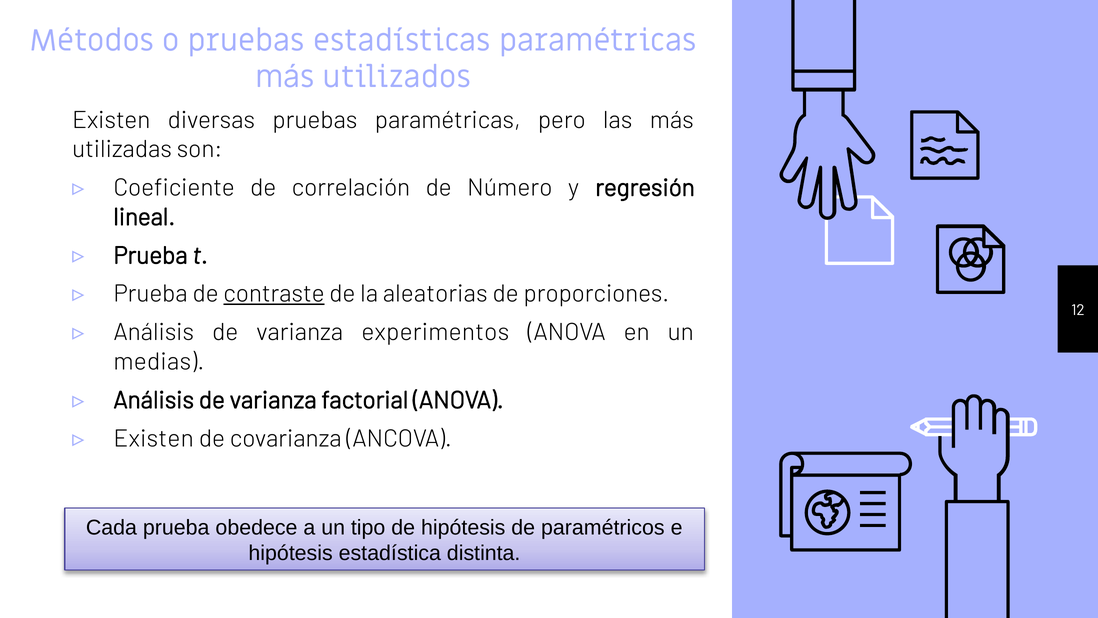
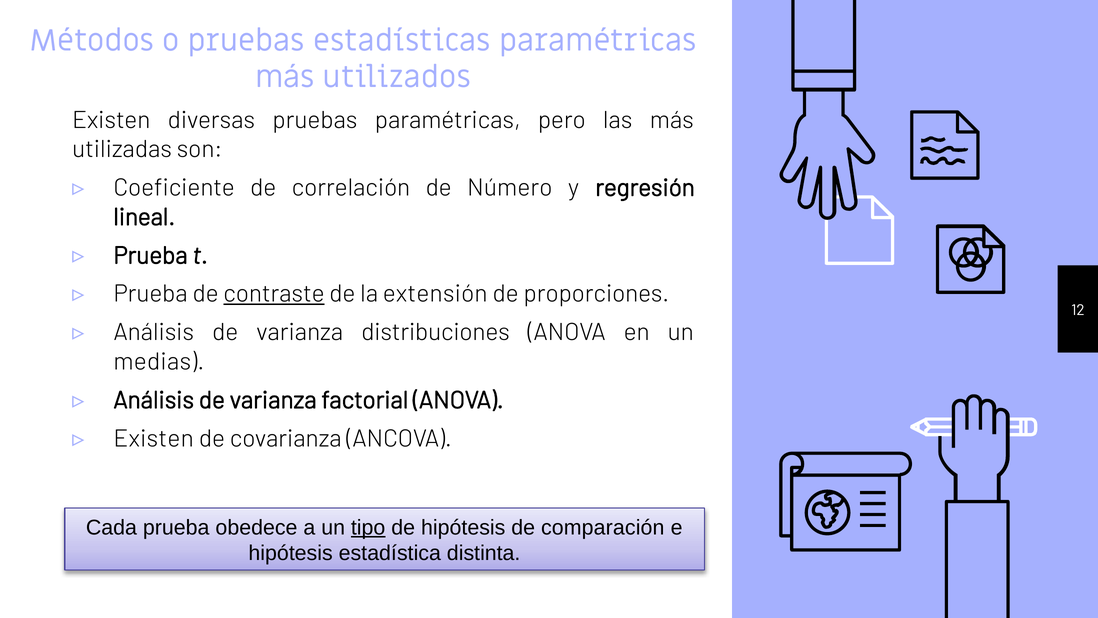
aleatorias: aleatorias -> extensión (435, 294)
experimentos: experimentos -> distribuciones (436, 332)
tipo underline: none -> present (368, 527)
paramétricos: paramétricos -> comparación (603, 527)
